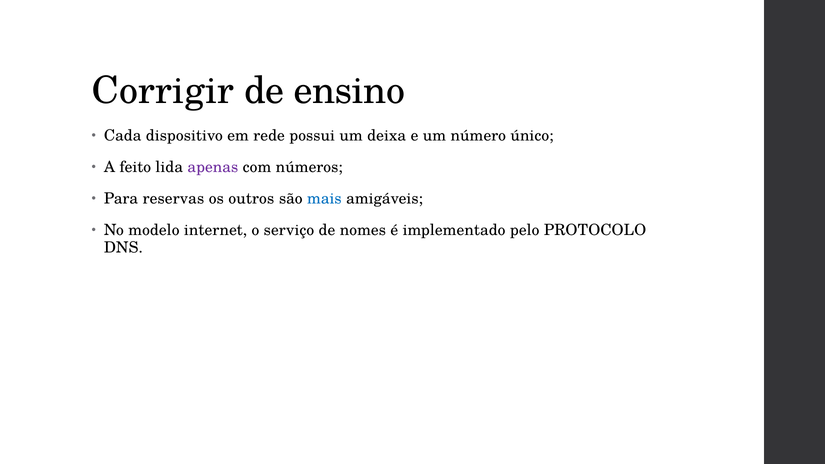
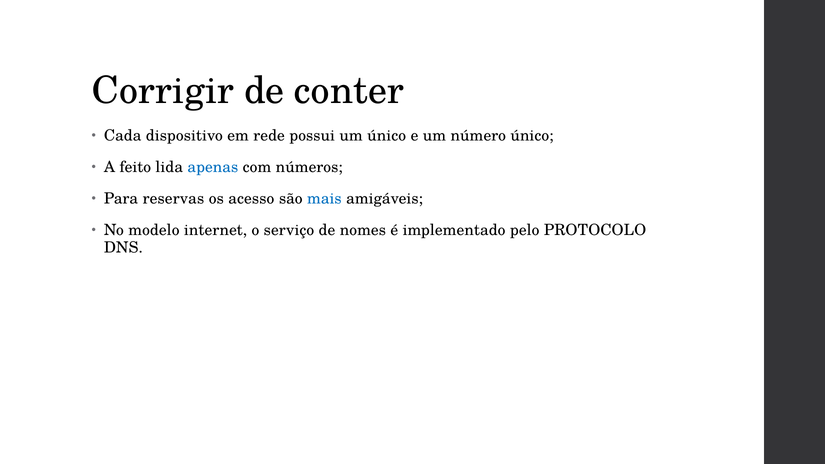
ensino: ensino -> conter (349, 91)
um deixa: deixa -> único (387, 136)
apenas colour: purple -> blue (213, 167)
outros: outros -> acesso (251, 199)
